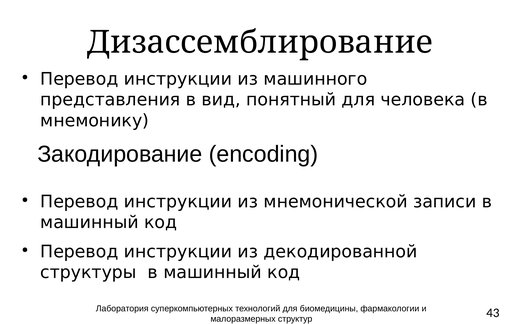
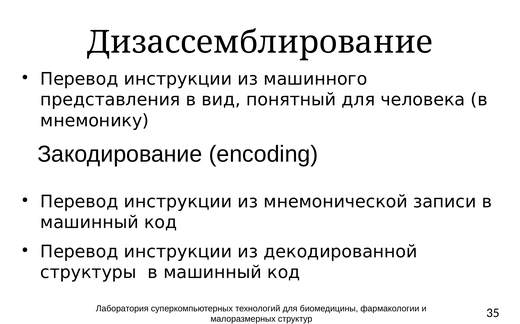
43: 43 -> 35 (493, 312)
